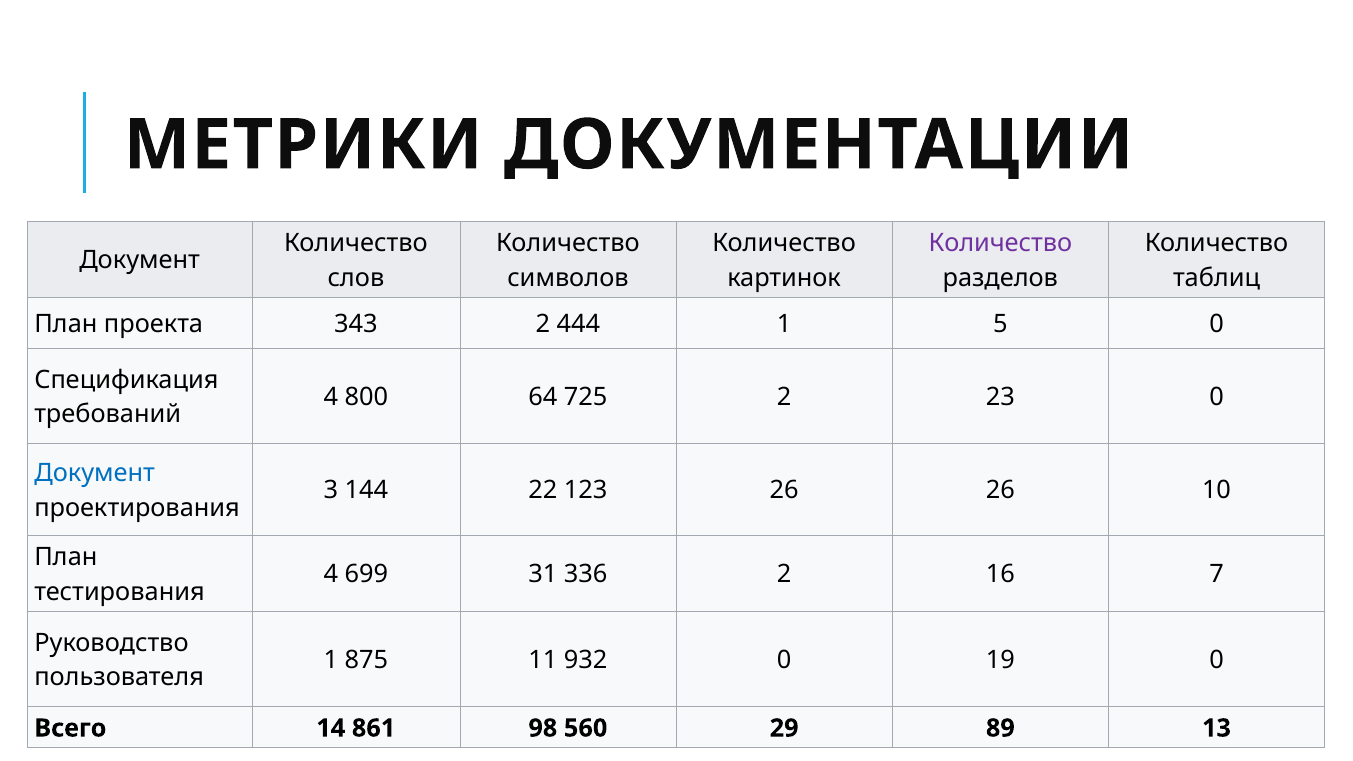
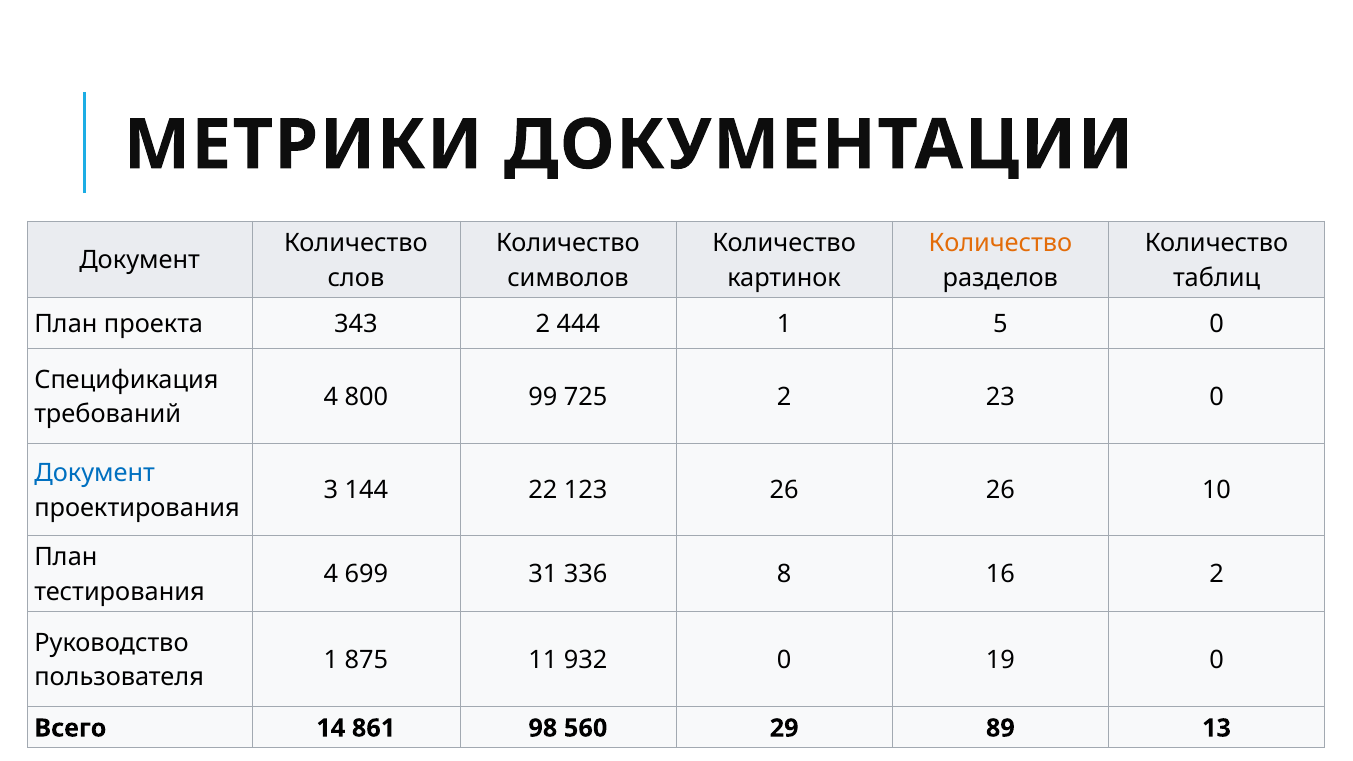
Количество colour: purple -> orange (1000, 243)
64: 64 -> 99 (543, 397)
336 2: 2 -> 8 (784, 575)
16 7: 7 -> 2 (1217, 575)
